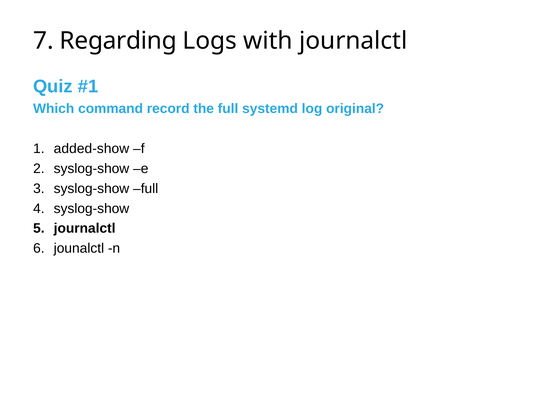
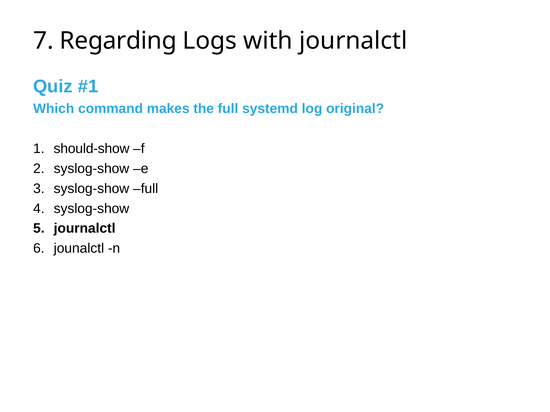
record: record -> makes (168, 109)
added-show: added-show -> should-show (92, 149)
